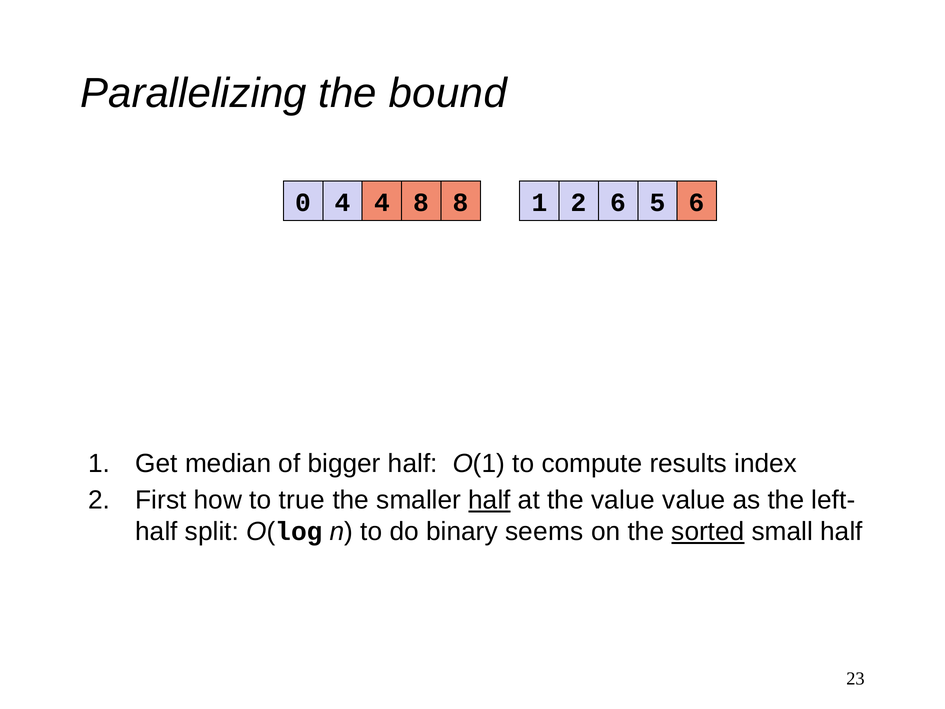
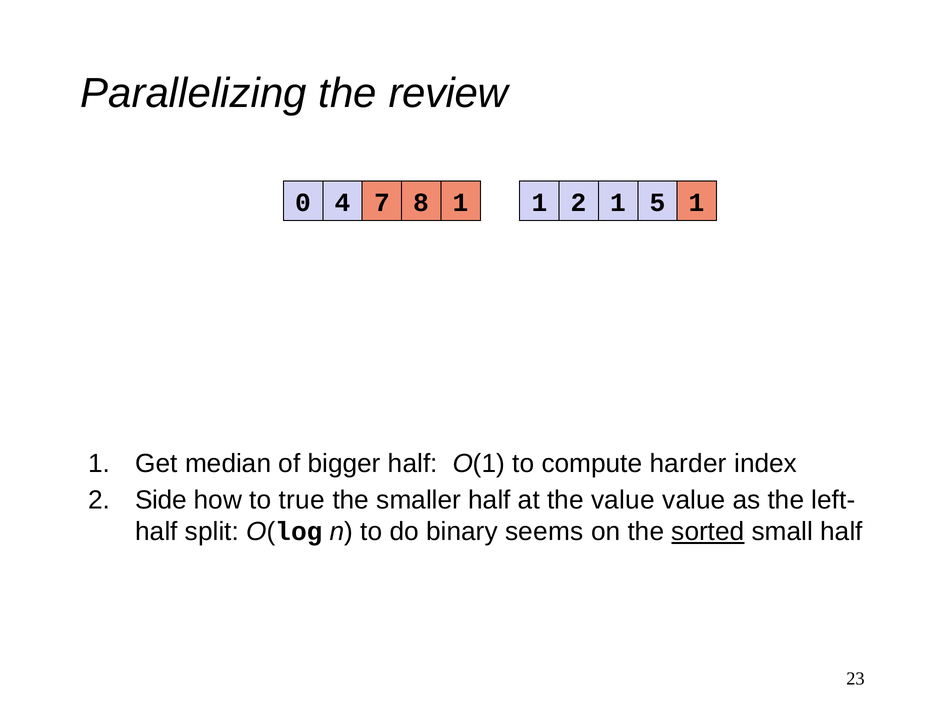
bound: bound -> review (448, 93)
4 4: 4 -> 7 (382, 203)
8 8: 8 -> 1 (461, 203)
2 6: 6 -> 1 (618, 203)
5 6: 6 -> 1 (697, 203)
results: results -> harder (688, 463)
First: First -> Side (161, 500)
half underline: present -> none (490, 500)
